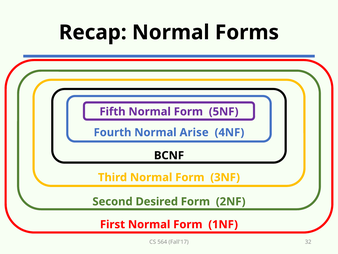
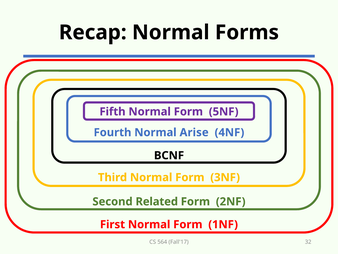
Desired: Desired -> Related (157, 201)
